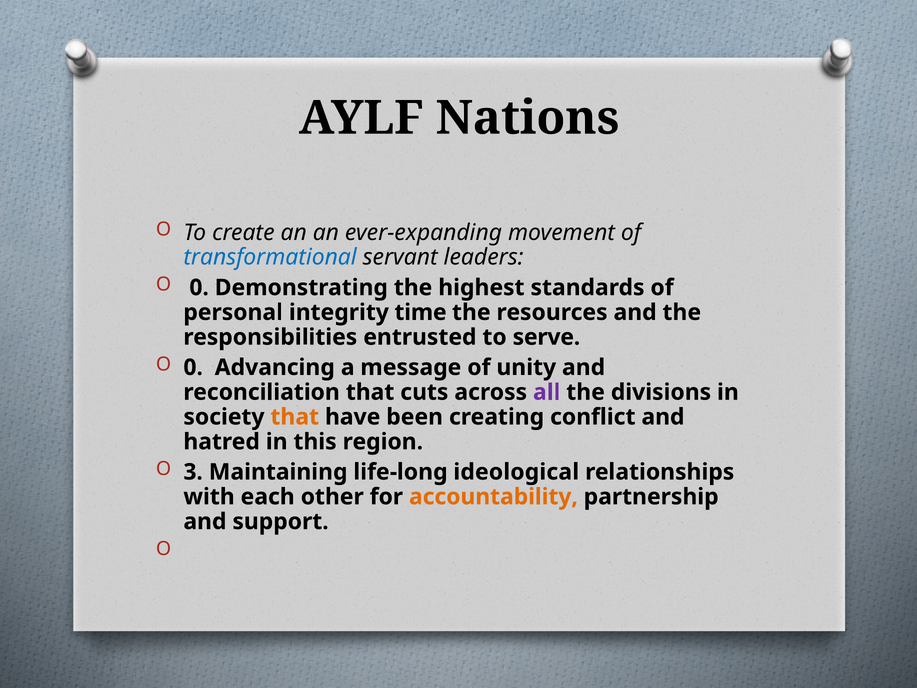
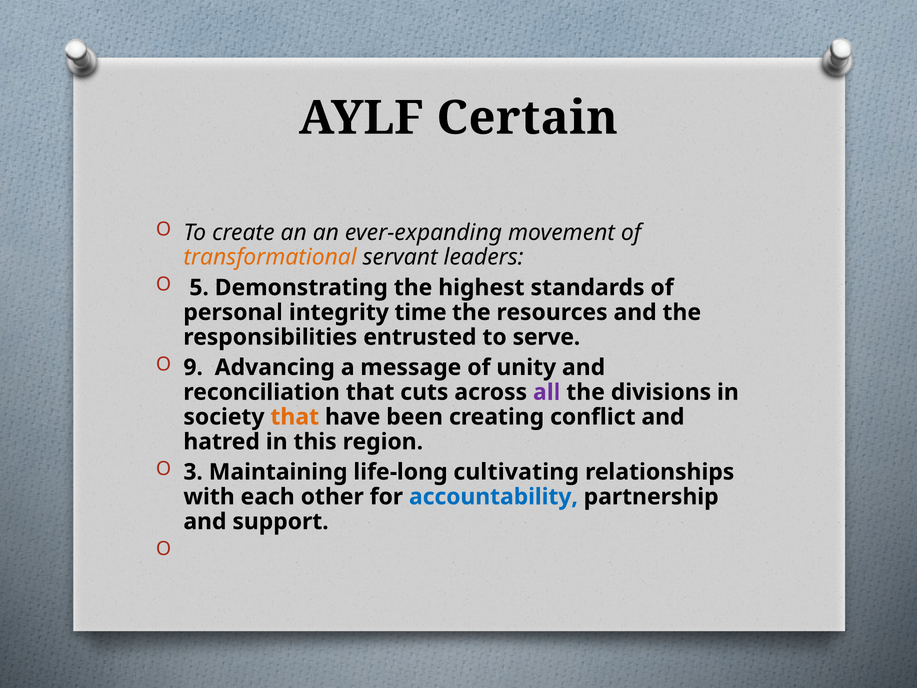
Nations: Nations -> Certain (527, 118)
transformational colour: blue -> orange (270, 257)
0: 0 -> 5 (199, 287)
0: 0 -> 9 (193, 367)
ideological: ideological -> cultivating (516, 472)
accountability colour: orange -> blue (493, 497)
